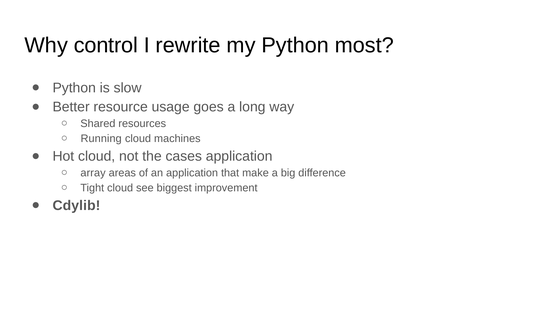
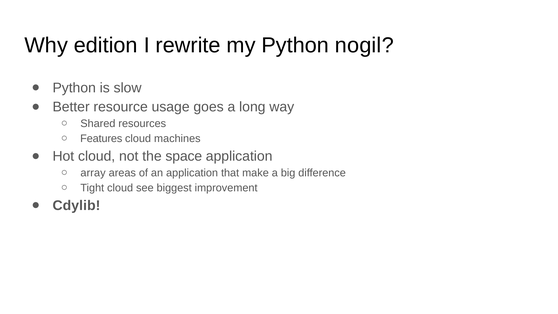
control: control -> edition (106, 45)
most: most -> nogil (364, 45)
Running: Running -> Features (101, 139)
cases: cases -> space (184, 156)
